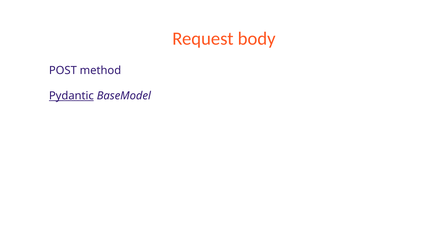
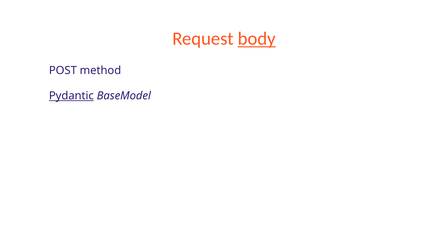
body underline: none -> present (257, 39)
